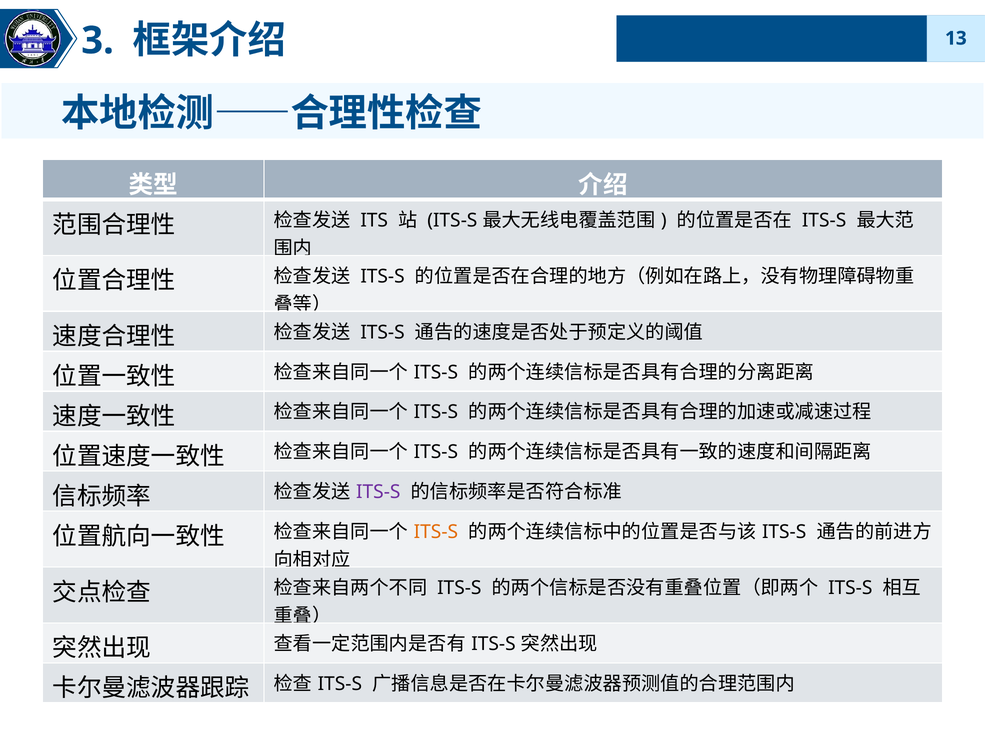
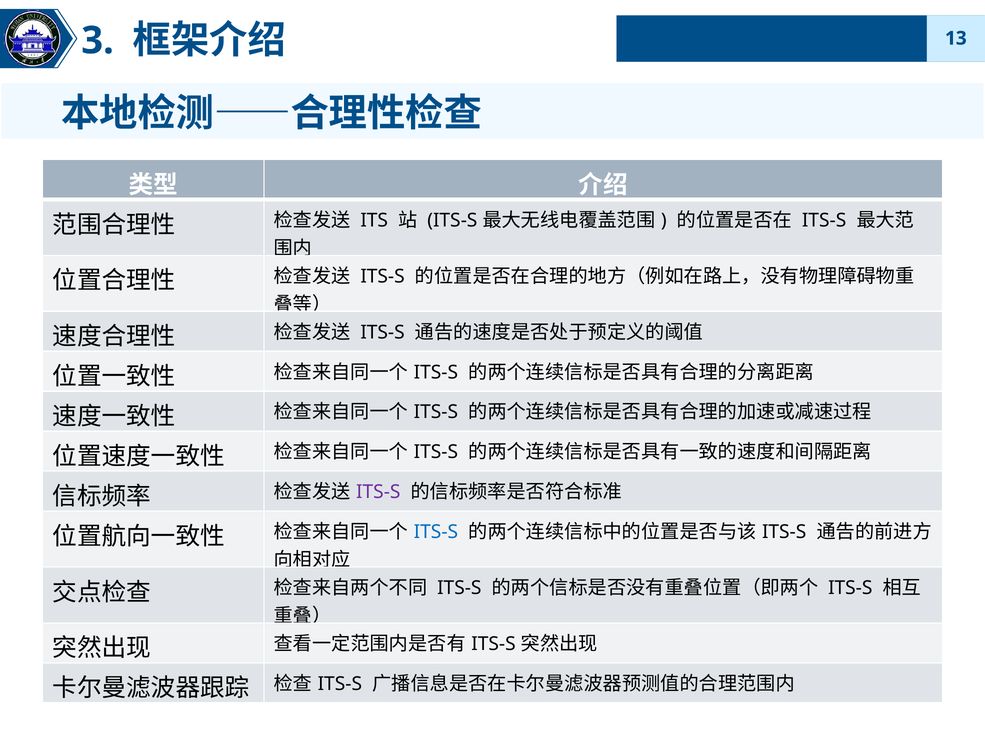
ITS-S colour: orange -> blue (436, 532)
